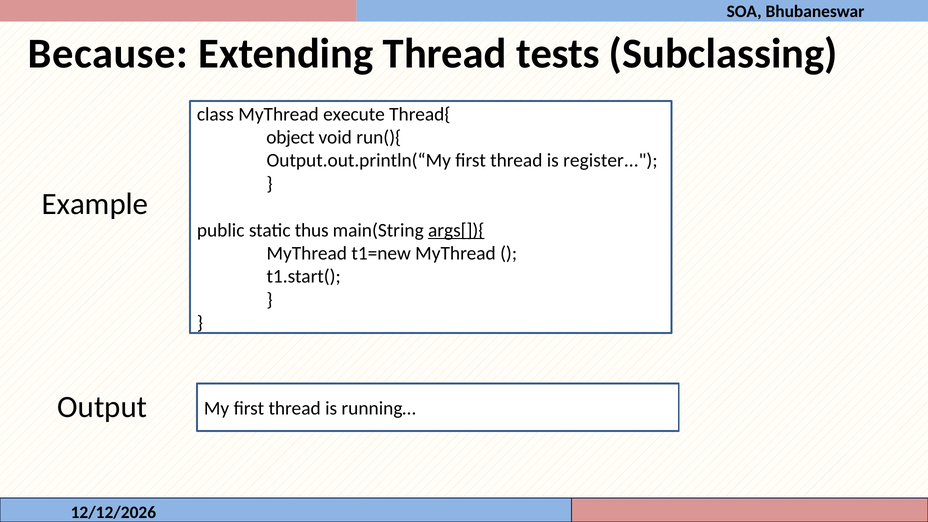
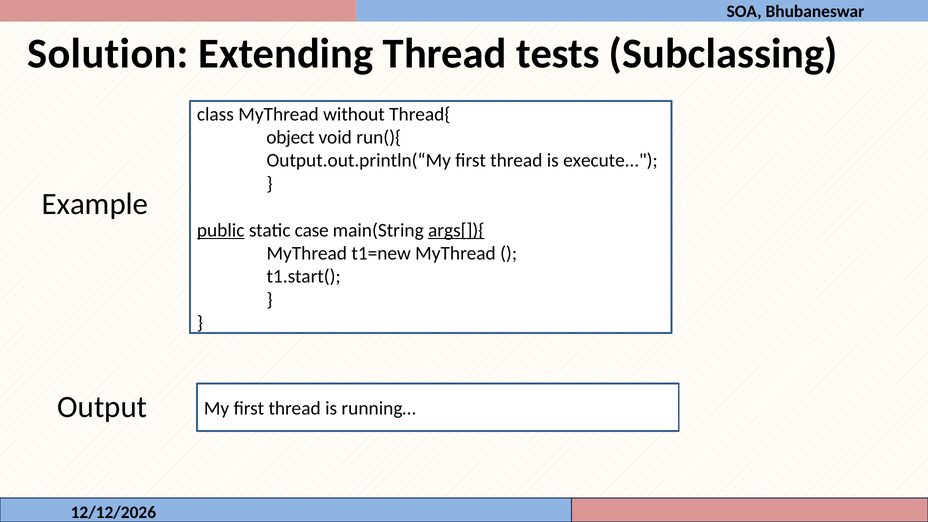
Because: Because -> Solution (108, 54)
execute: execute -> without (354, 114)
register: register -> execute (610, 161)
public underline: none -> present (221, 230)
thus: thus -> case (312, 230)
